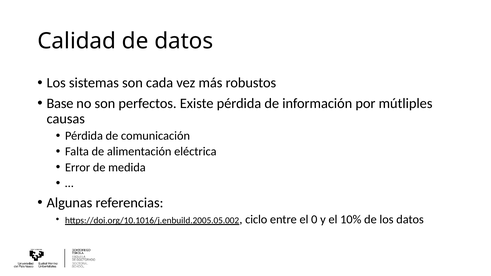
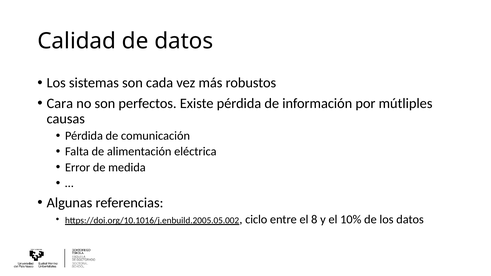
Base: Base -> Cara (60, 104)
0: 0 -> 8 (314, 220)
